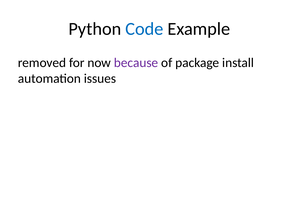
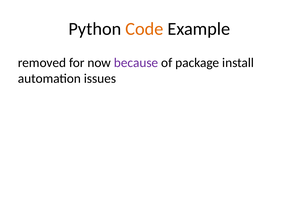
Code colour: blue -> orange (144, 29)
